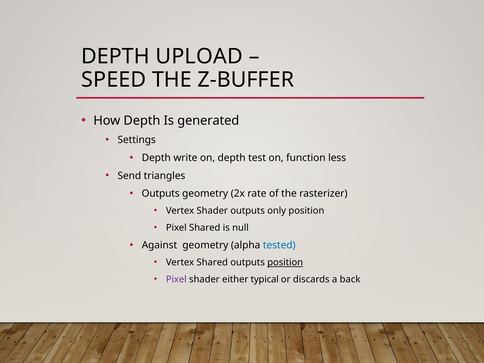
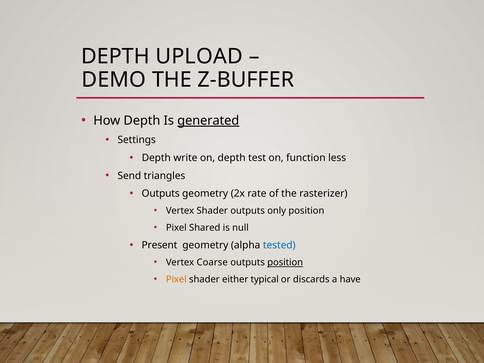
SPEED: SPEED -> DEMO (114, 80)
generated underline: none -> present (208, 121)
Against: Against -> Present (159, 245)
Vertex Shared: Shared -> Coarse (212, 263)
Pixel colour: purple -> orange (176, 279)
back: back -> have (350, 279)
